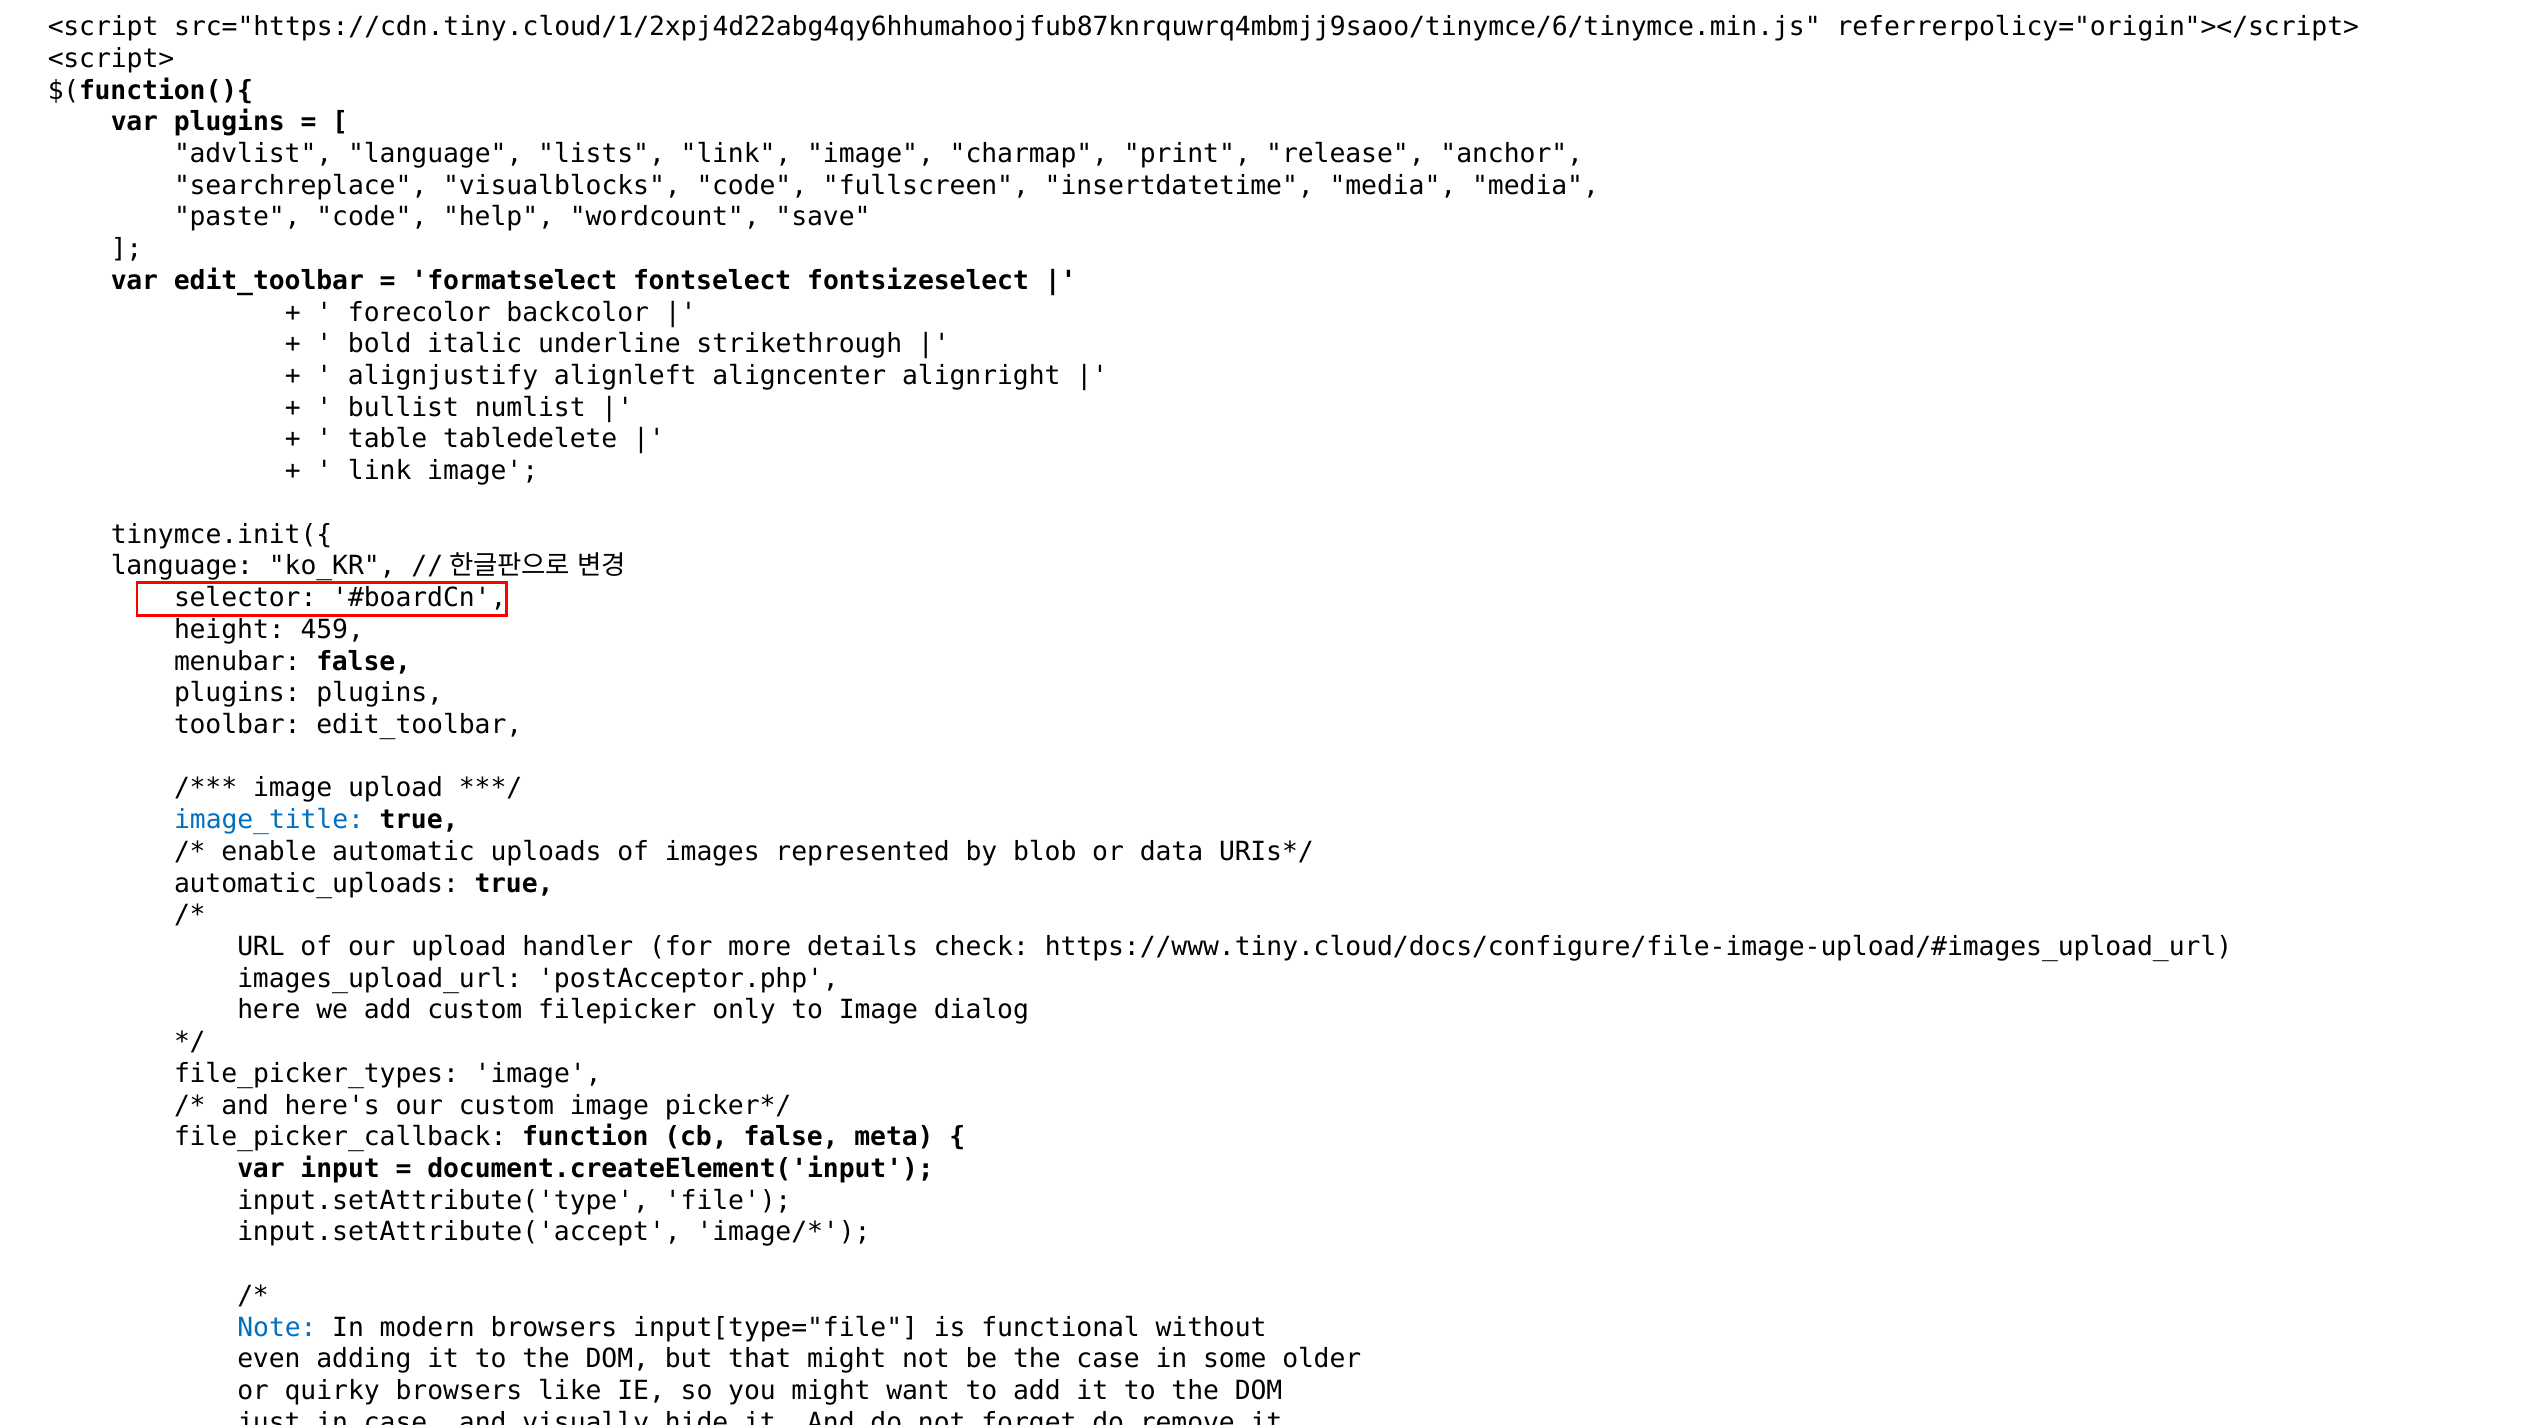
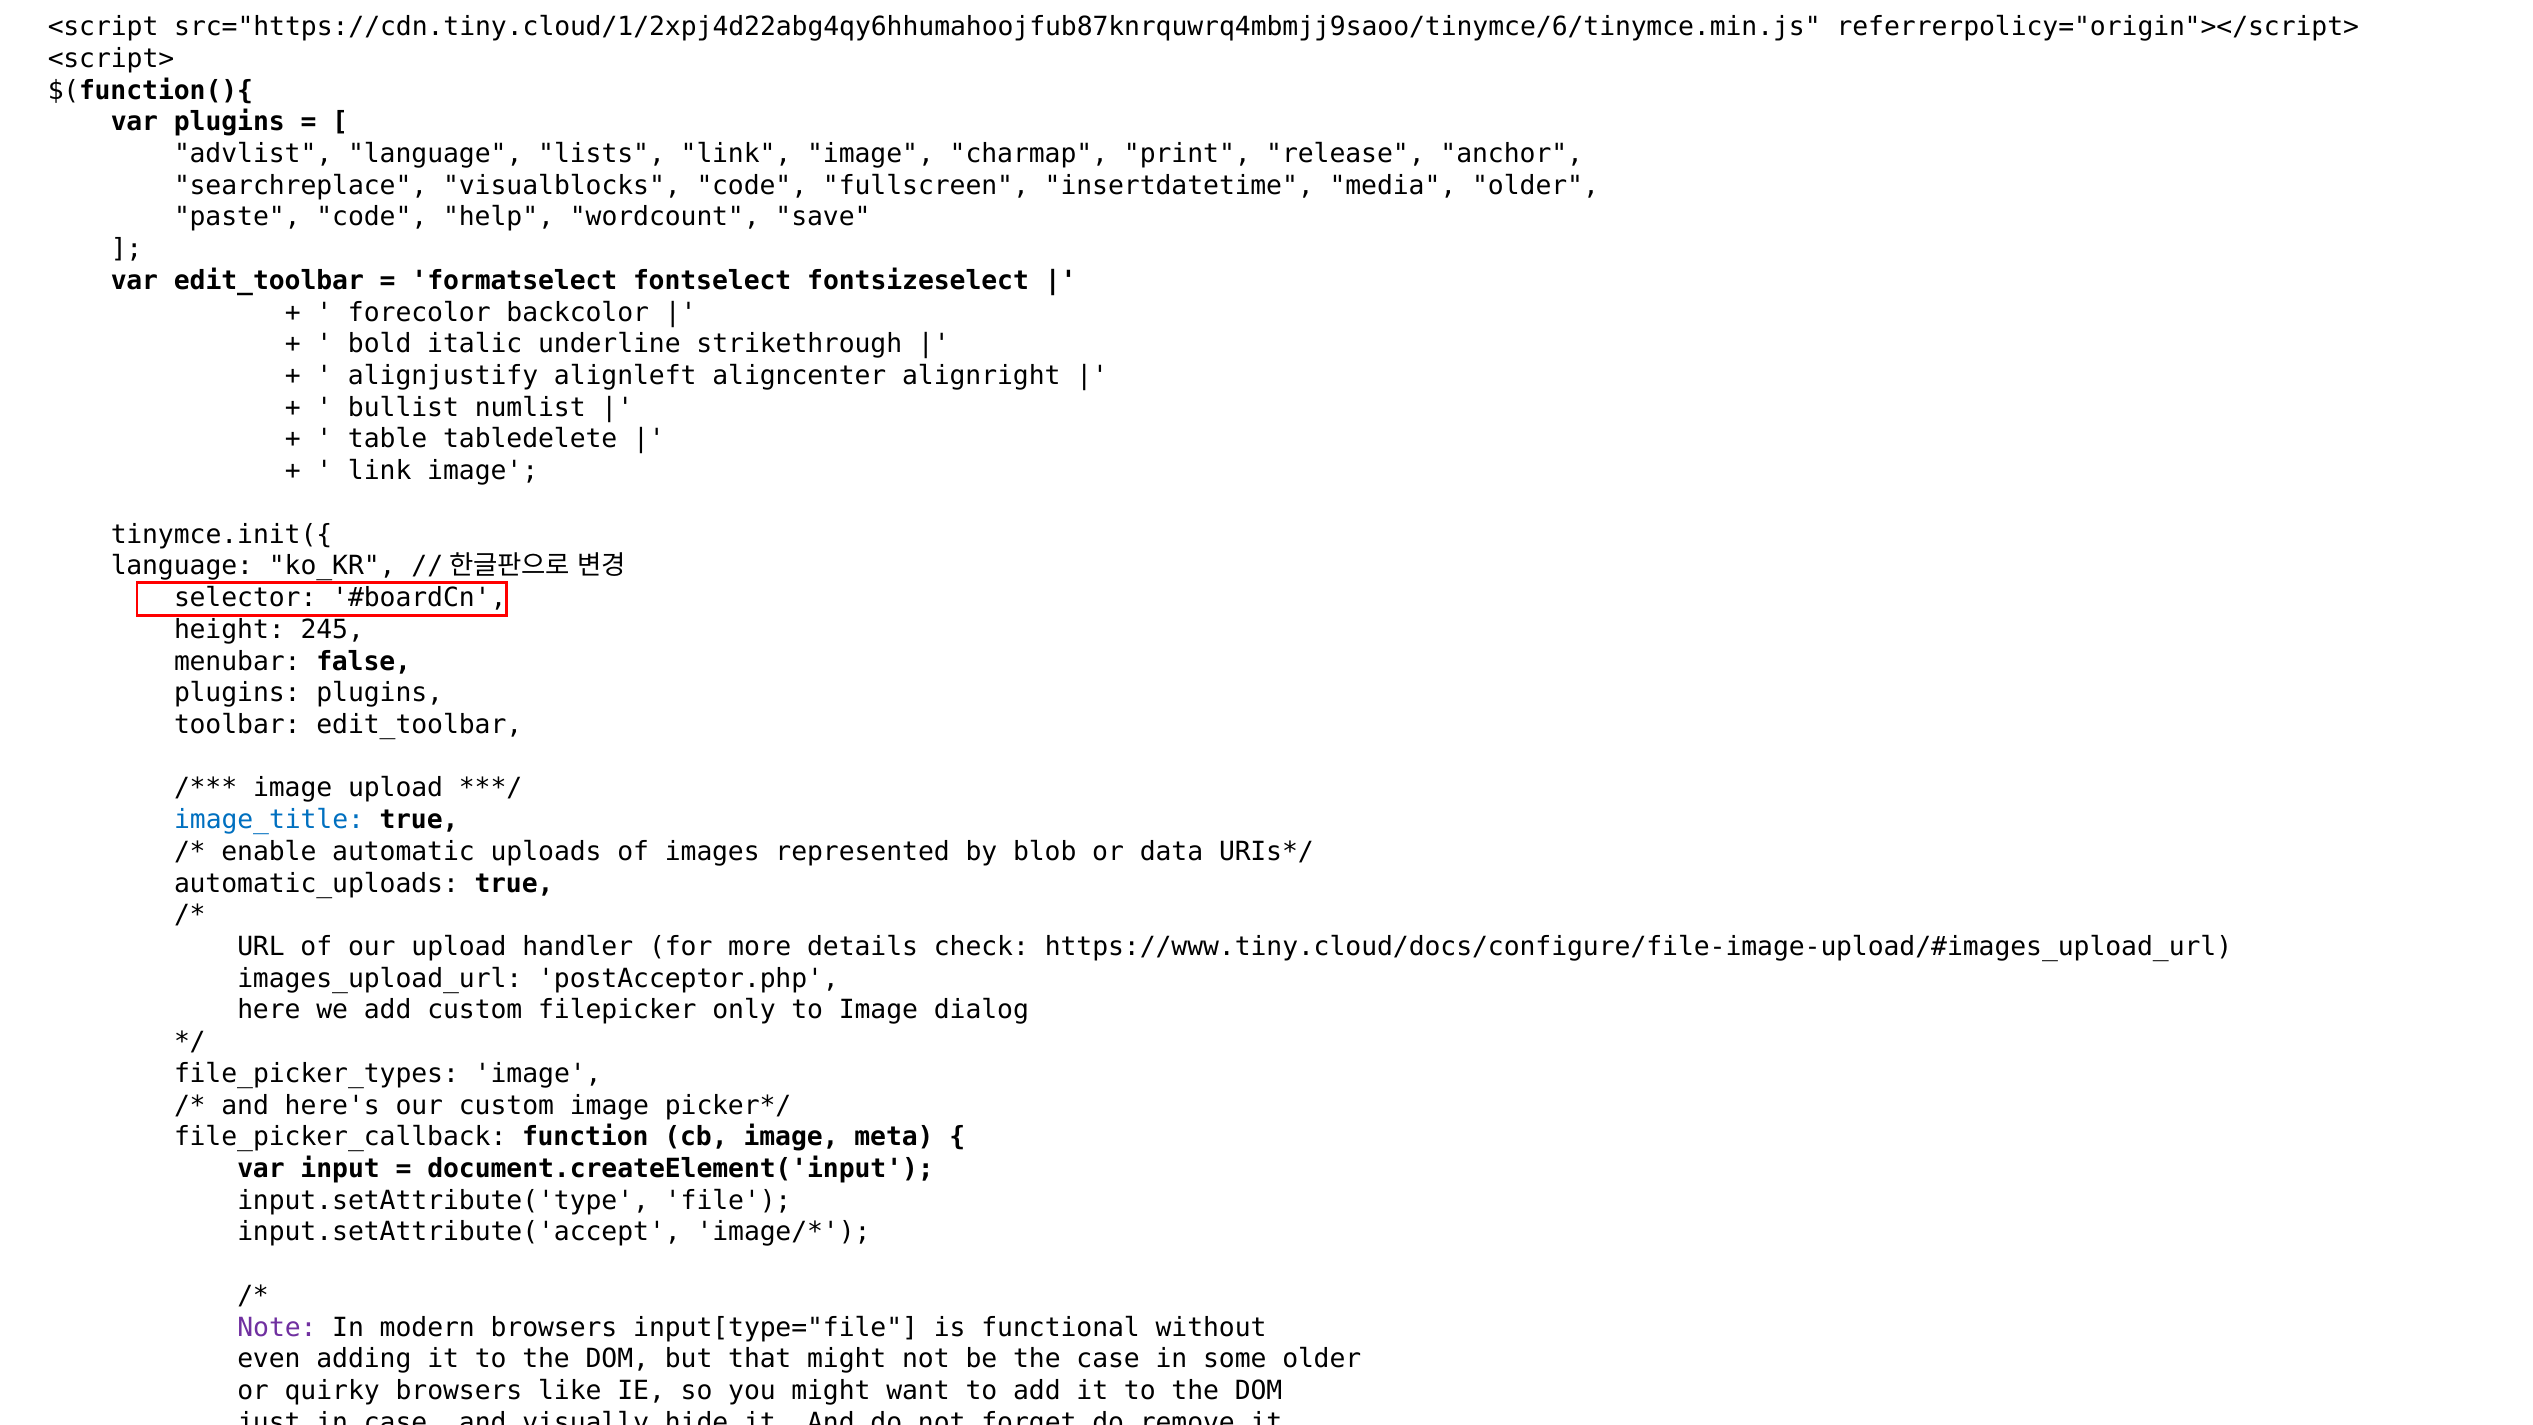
media media: media -> older (1536, 186)
459: 459 -> 245 (332, 629)
cb false: false -> image (791, 1137)
Note colour: blue -> purple (277, 1327)
